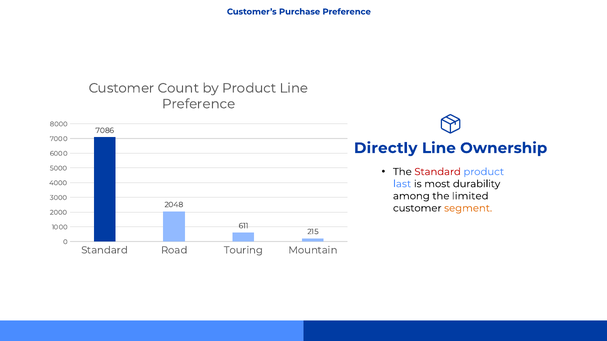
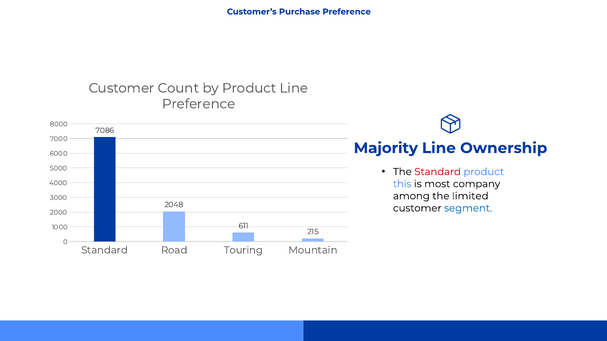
Directly: Directly -> Majority (386, 148)
last: last -> this (402, 184)
durability: durability -> company (477, 184)
segment colour: orange -> blue (468, 208)
